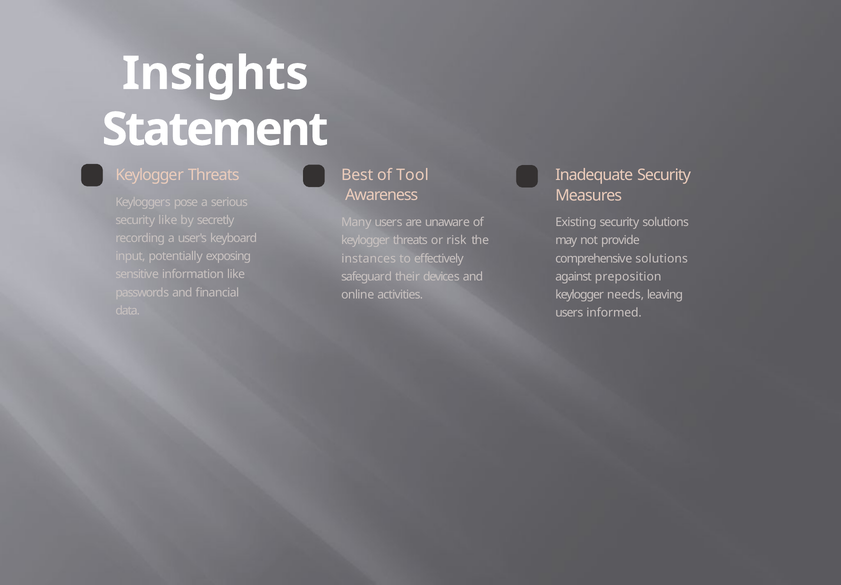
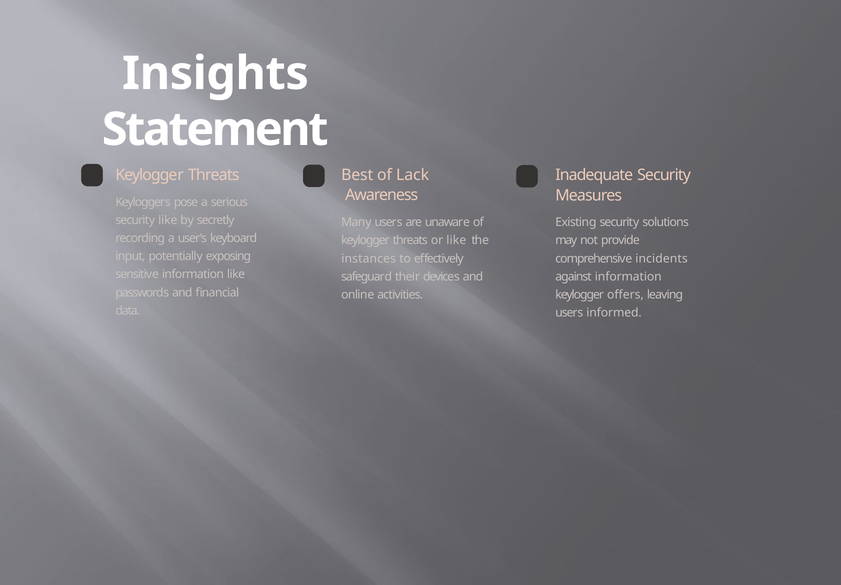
Tool: Tool -> Lack (413, 175)
or risk: risk -> like (456, 241)
comprehensive solutions: solutions -> incidents (662, 259)
against preposition: preposition -> information (628, 277)
needs: needs -> offers (625, 295)
